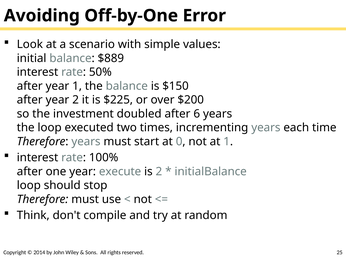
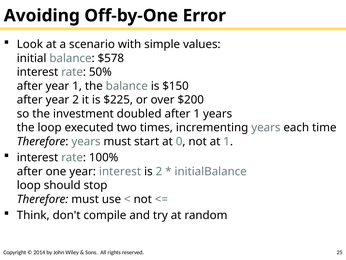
$889: $889 -> $578 (111, 58)
after 6: 6 -> 1 (197, 114)
year execute: execute -> interest (120, 171)
